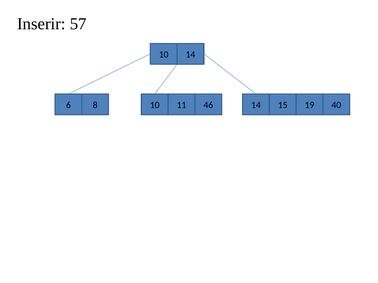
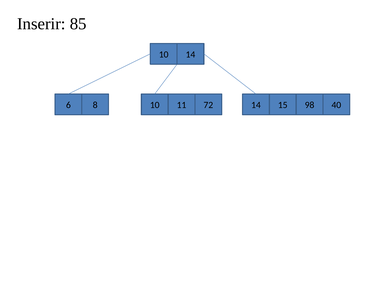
57: 57 -> 85 (78, 24)
46: 46 -> 72 (208, 105)
19: 19 -> 98 (310, 105)
